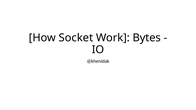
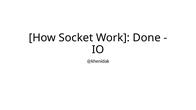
Bytes: Bytes -> Done (147, 38)
